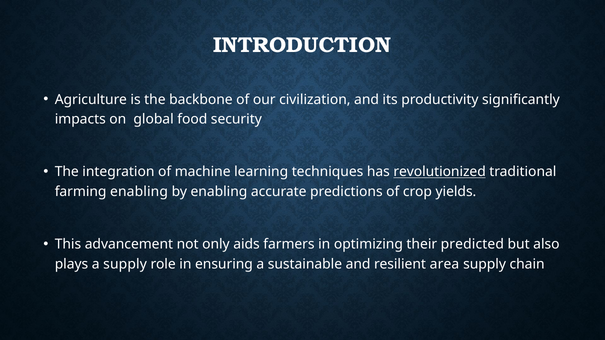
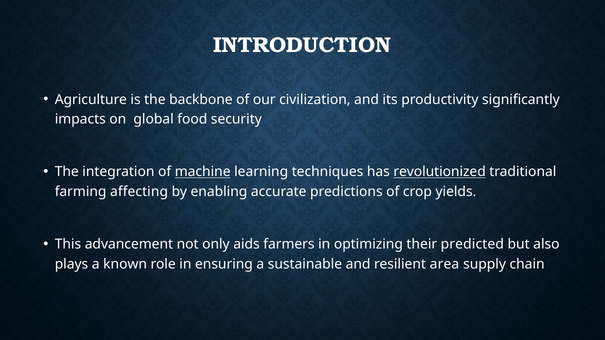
machine underline: none -> present (203, 172)
farming enabling: enabling -> affecting (139, 192)
a supply: supply -> known (125, 264)
